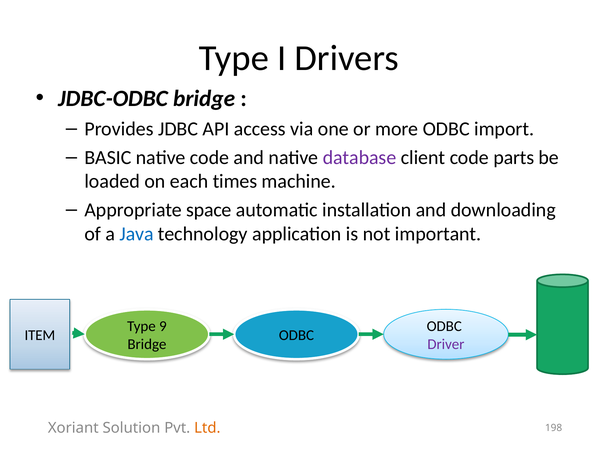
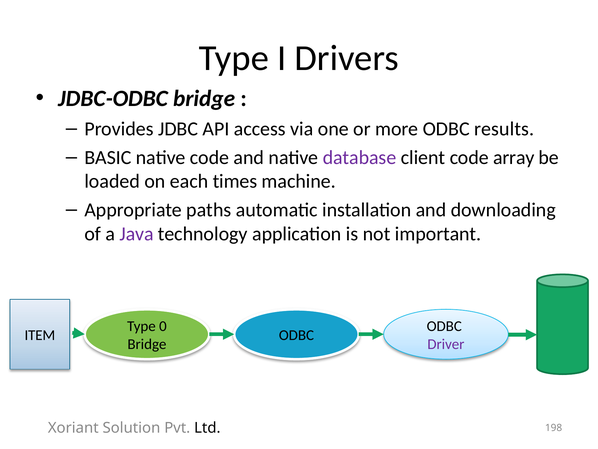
import: import -> results (504, 129)
parts: parts -> array (514, 157)
space: space -> paths (209, 210)
Java colour: blue -> purple (137, 234)
9: 9 -> 0 (163, 326)
Ltd colour: orange -> black (207, 427)
